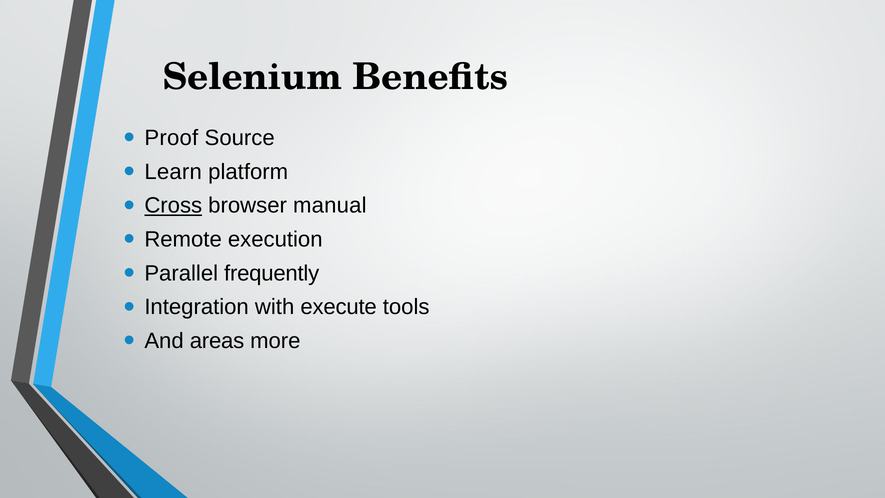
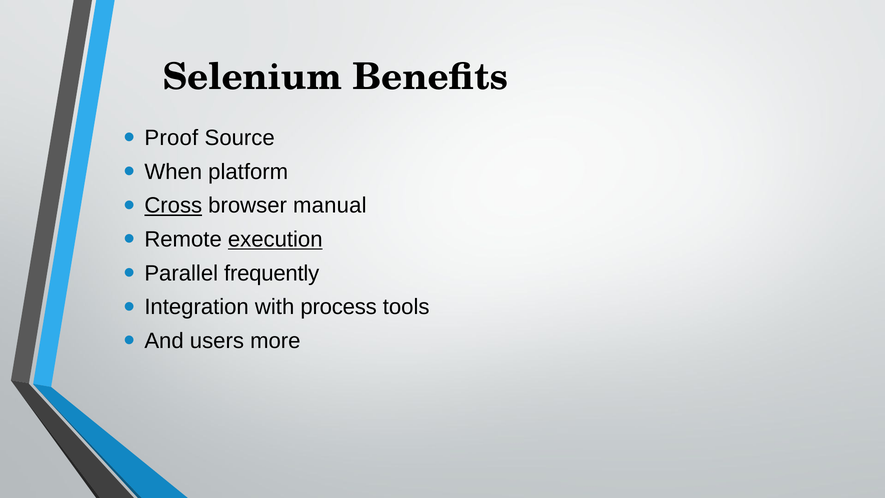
Learn: Learn -> When (173, 172)
execution underline: none -> present (275, 239)
execute: execute -> process (339, 307)
areas: areas -> users (217, 341)
